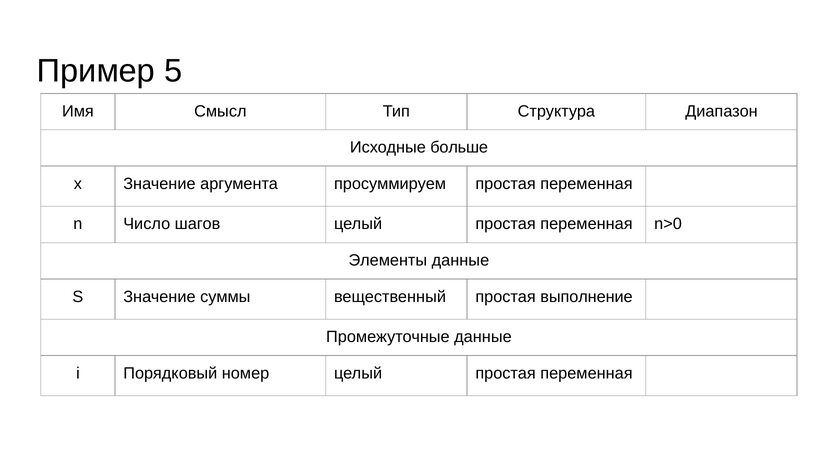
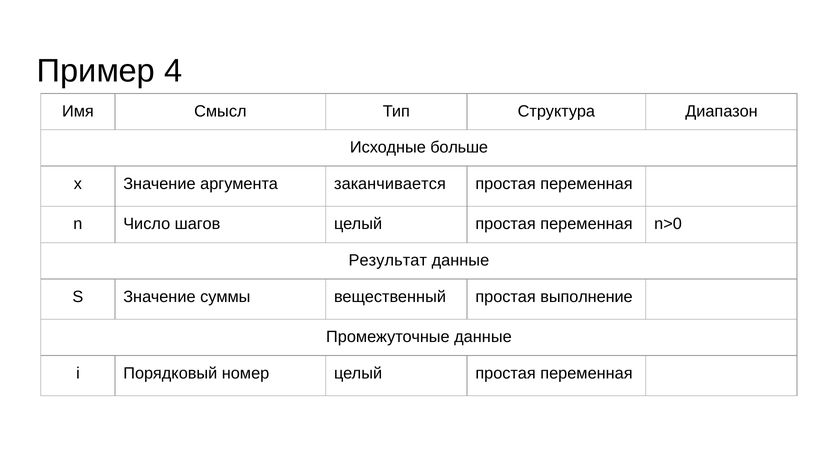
5: 5 -> 4 (173, 71)
просуммируем: просуммируем -> заканчивается (390, 184)
Элементы: Элементы -> Результат (388, 260)
